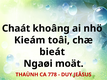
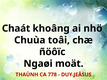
Kieám: Kieám -> Chuùa (30, 40)
bieát: bieát -> ñöôïc (52, 52)
